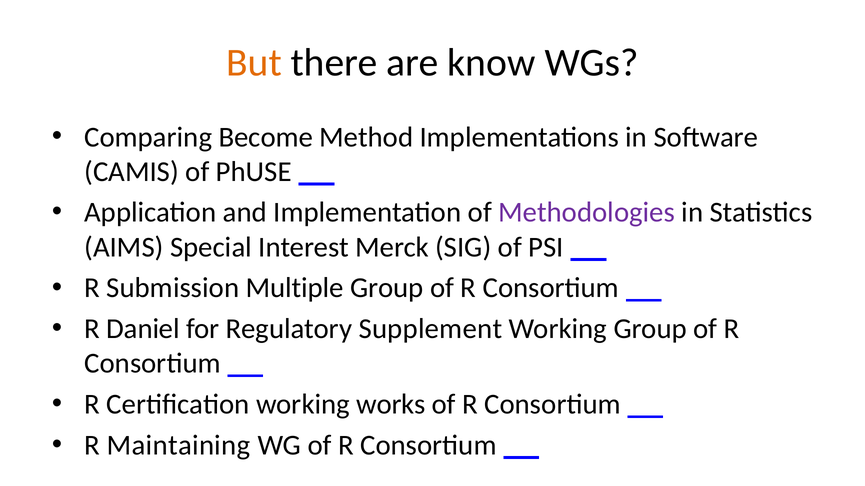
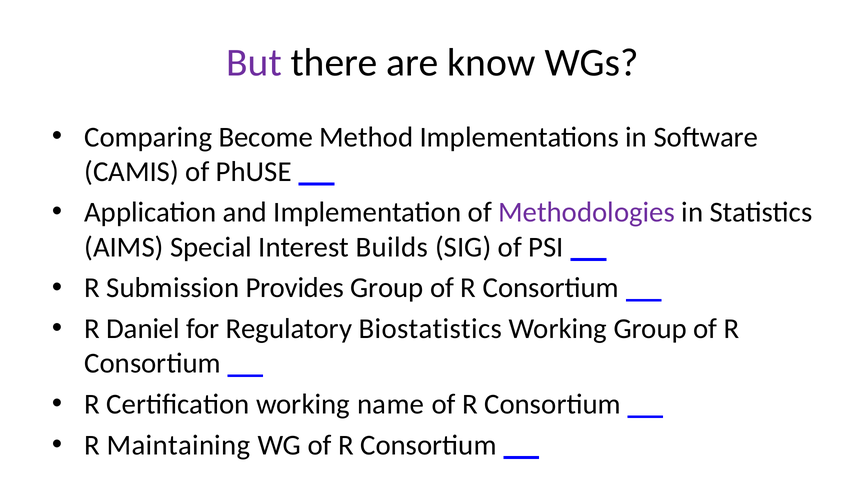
But colour: orange -> purple (254, 63)
Merck: Merck -> Builds (392, 247)
Multiple: Multiple -> Provides (295, 288)
Supplement: Supplement -> Biostatistics (430, 329)
works: works -> name (391, 405)
